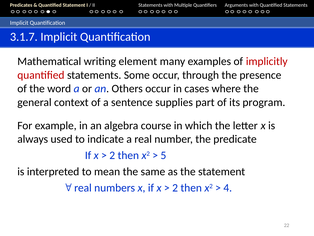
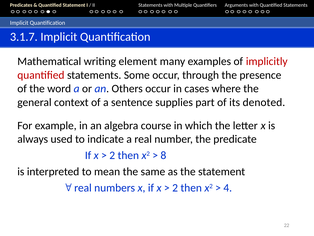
program: program -> denoted (264, 102)
5: 5 -> 8 (163, 155)
